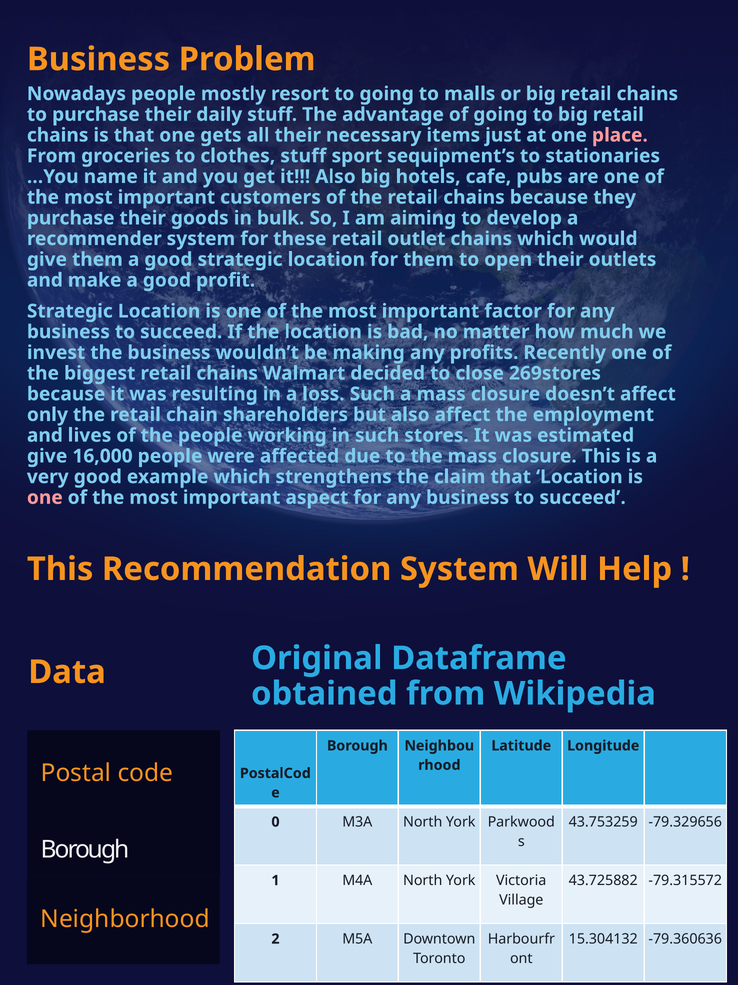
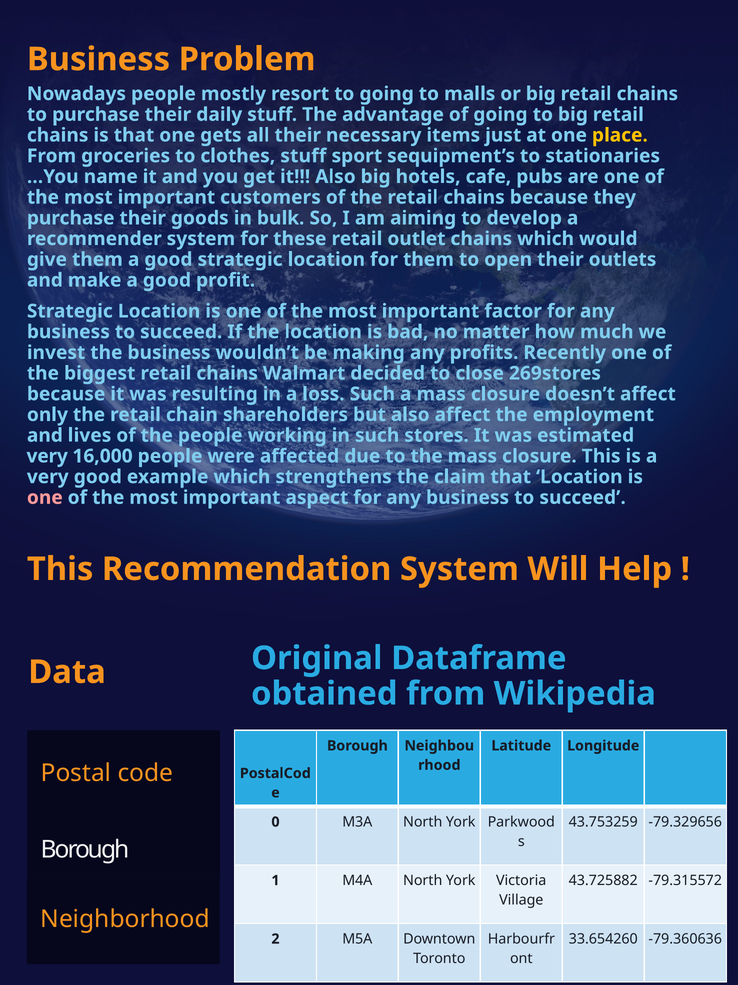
place colour: pink -> yellow (620, 135)
give: give -> very (47, 456)
15.304132: 15.304132 -> 33.654260 (603, 938)
